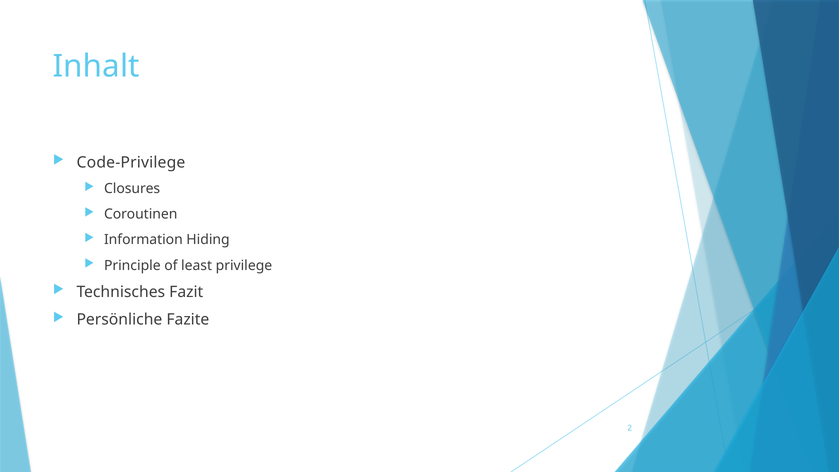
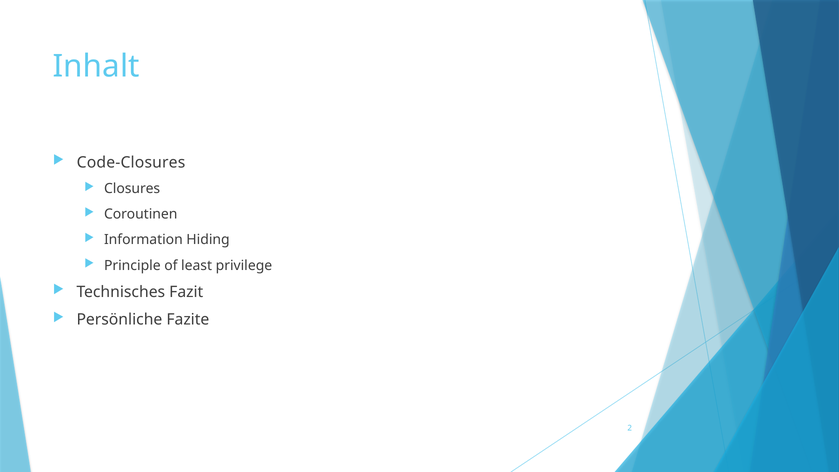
Code-Privilege: Code-Privilege -> Code-Closures (131, 162)
